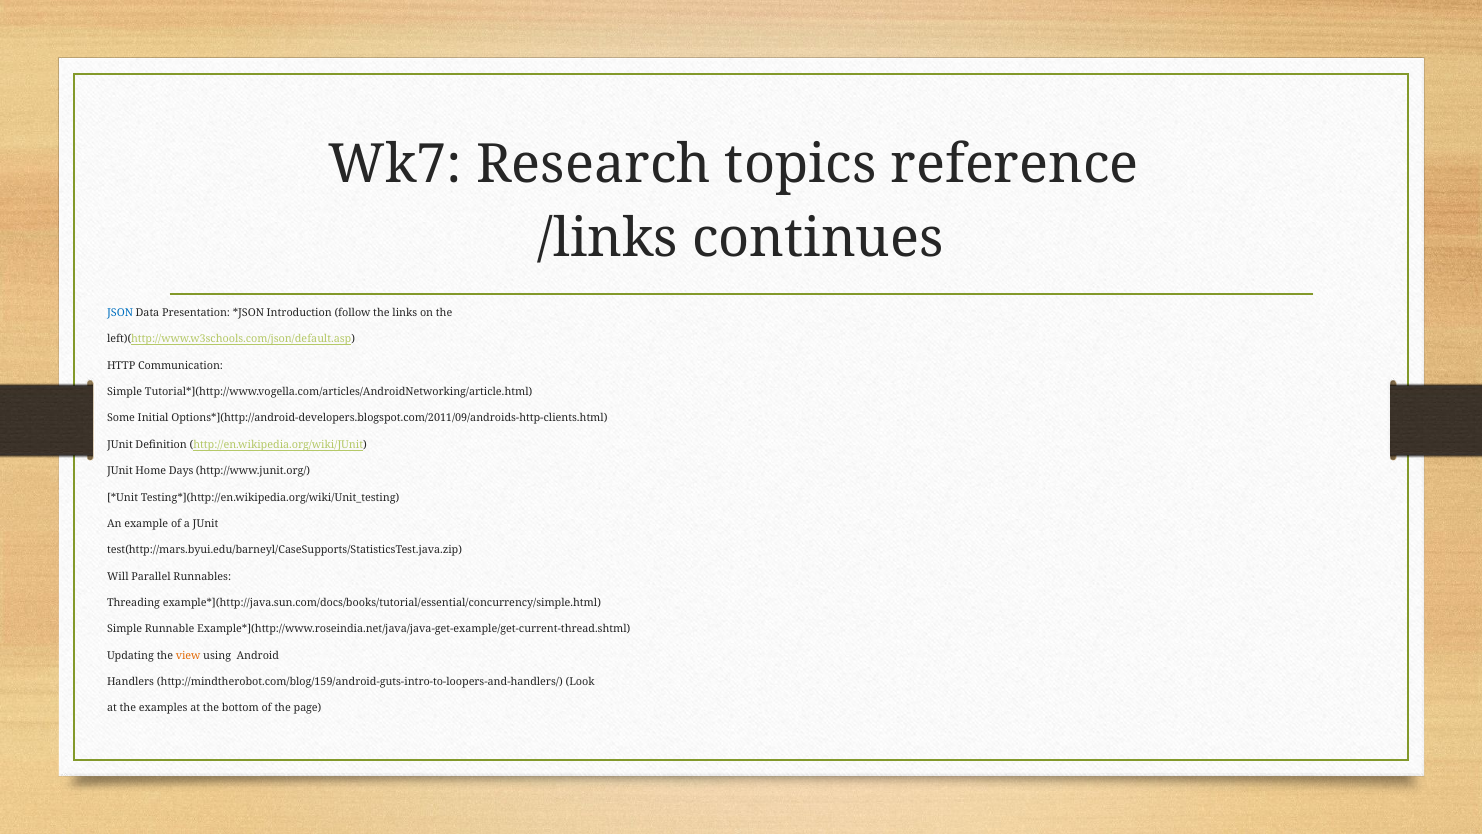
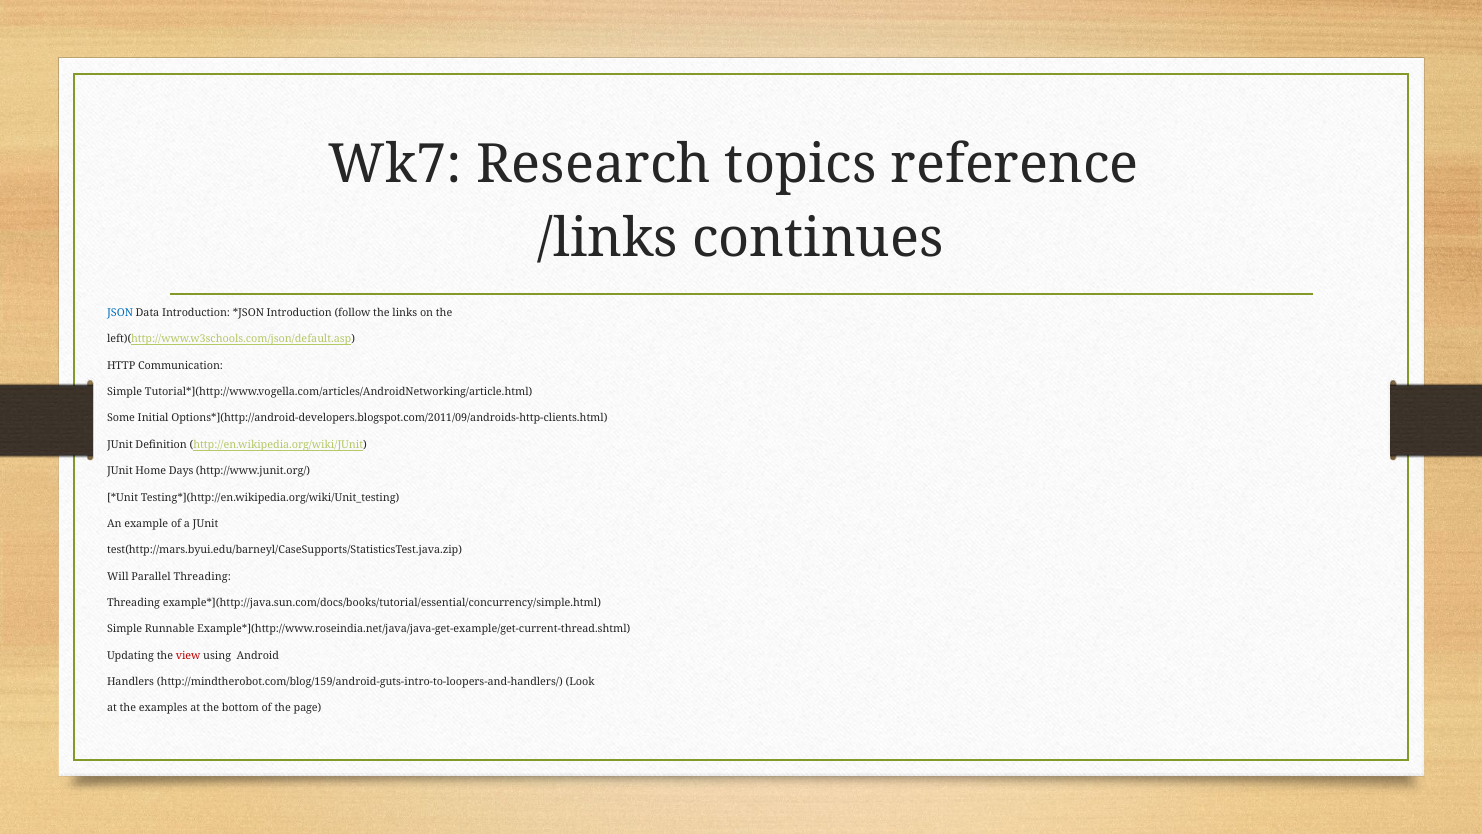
Data Presentation: Presentation -> Introduction (196, 313)
Parallel Runnables: Runnables -> Threading (202, 576)
view colour: orange -> red (188, 655)
